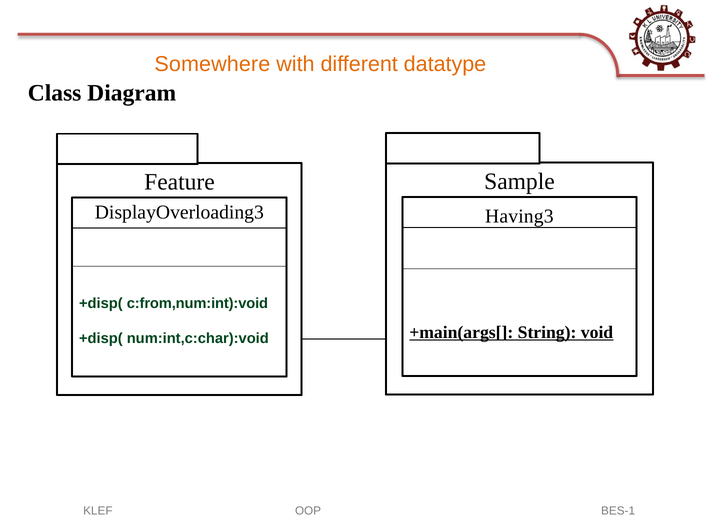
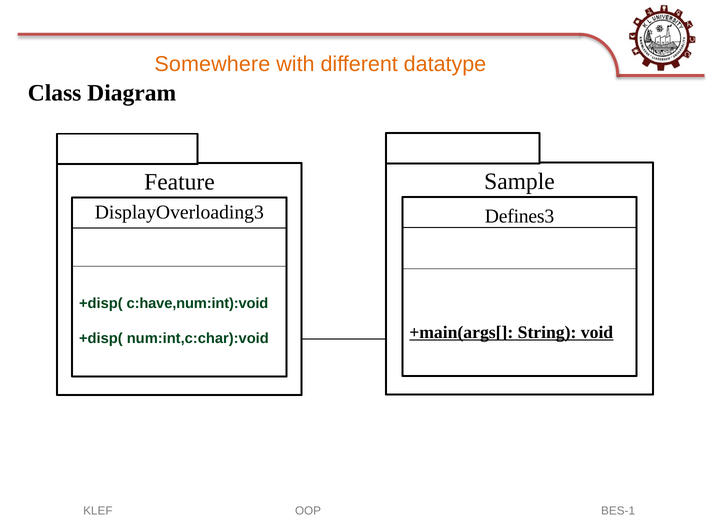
Having3: Having3 -> Defines3 (520, 216)
c:from,num:int):void: c:from,num:int):void -> c:have,num:int):void (197, 304)
